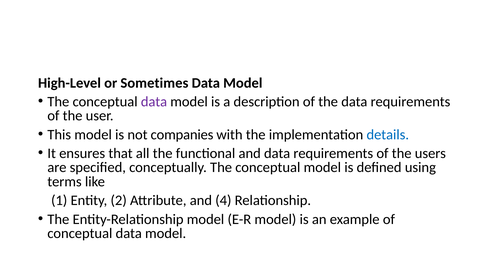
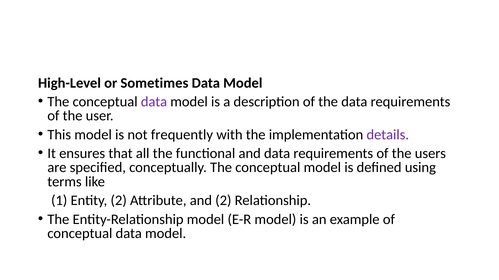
companies: companies -> frequently (182, 135)
details colour: blue -> purple (388, 135)
and 4: 4 -> 2 (223, 201)
